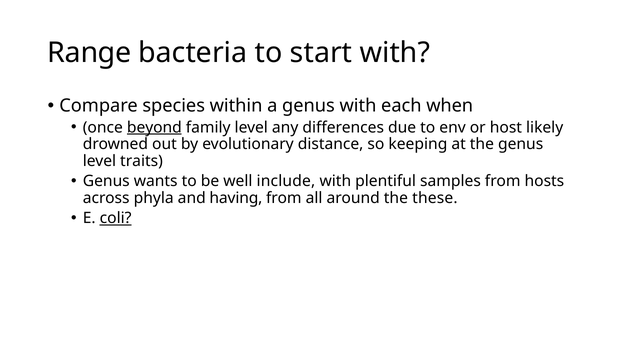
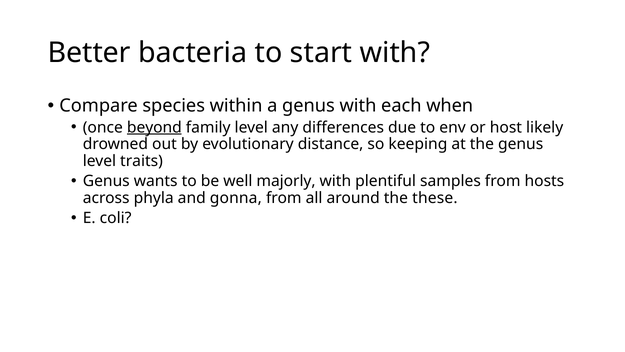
Range: Range -> Better (89, 53)
include: include -> majorly (286, 181)
having: having -> gonna (236, 198)
coli underline: present -> none (116, 218)
